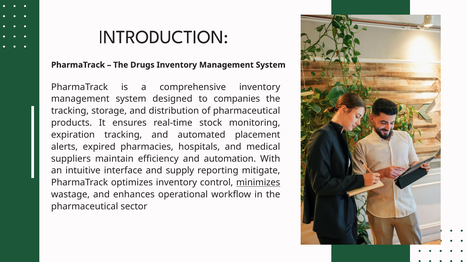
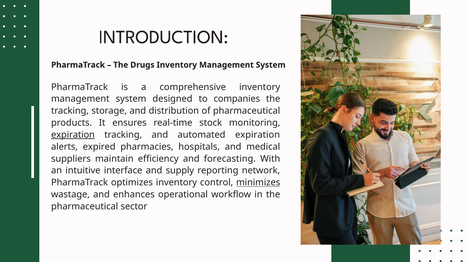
expiration underline: none -> present (73, 135)
automated placement: placement -> expiration (258, 135)
automation: automation -> forecasting (230, 159)
mitigate: mitigate -> network (261, 171)
